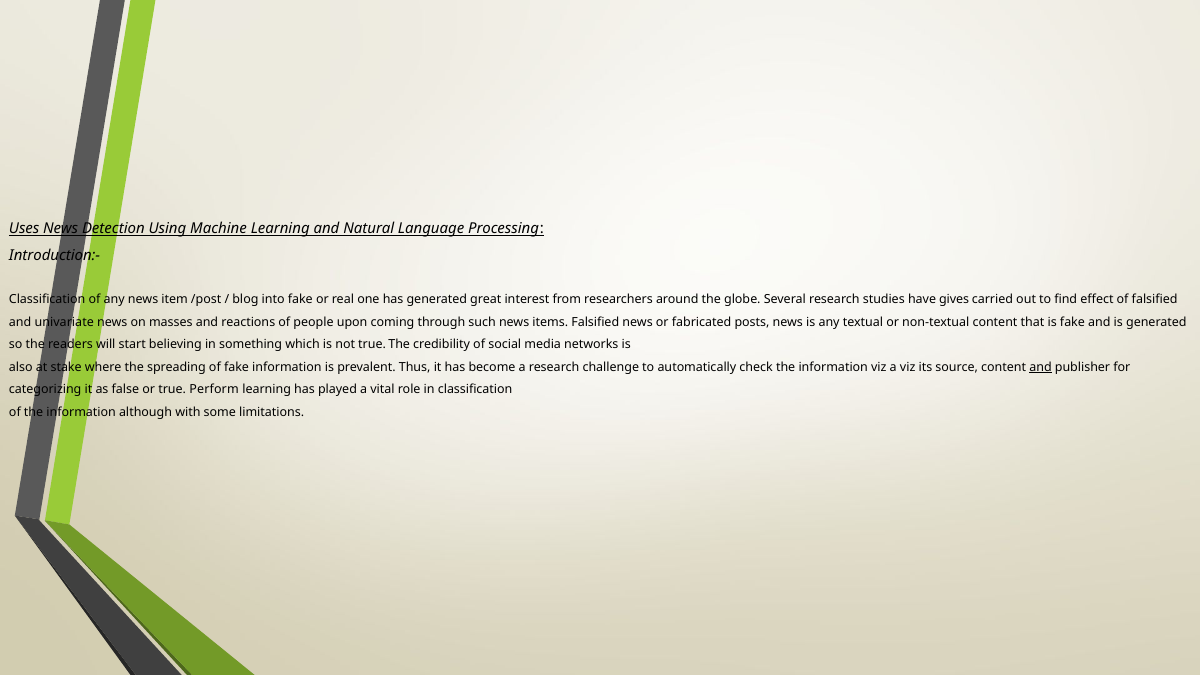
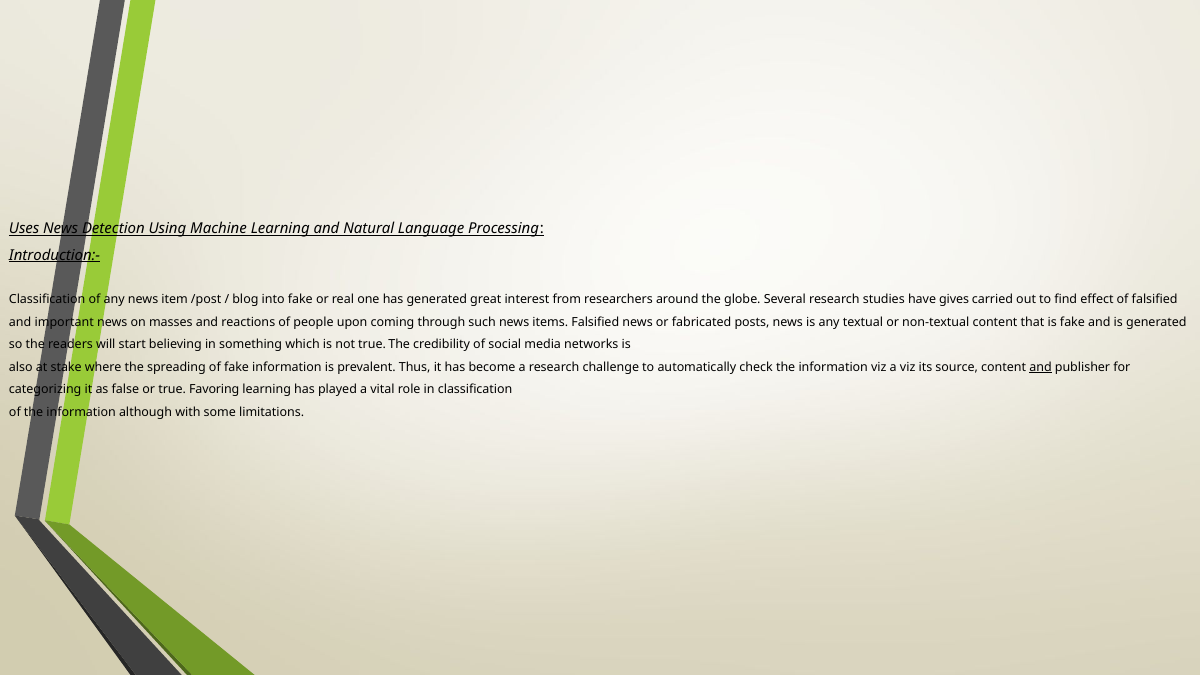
Introduction:- underline: none -> present (55, 255)
univariate: univariate -> important (64, 322)
Perform: Perform -> Favoring (214, 390)
